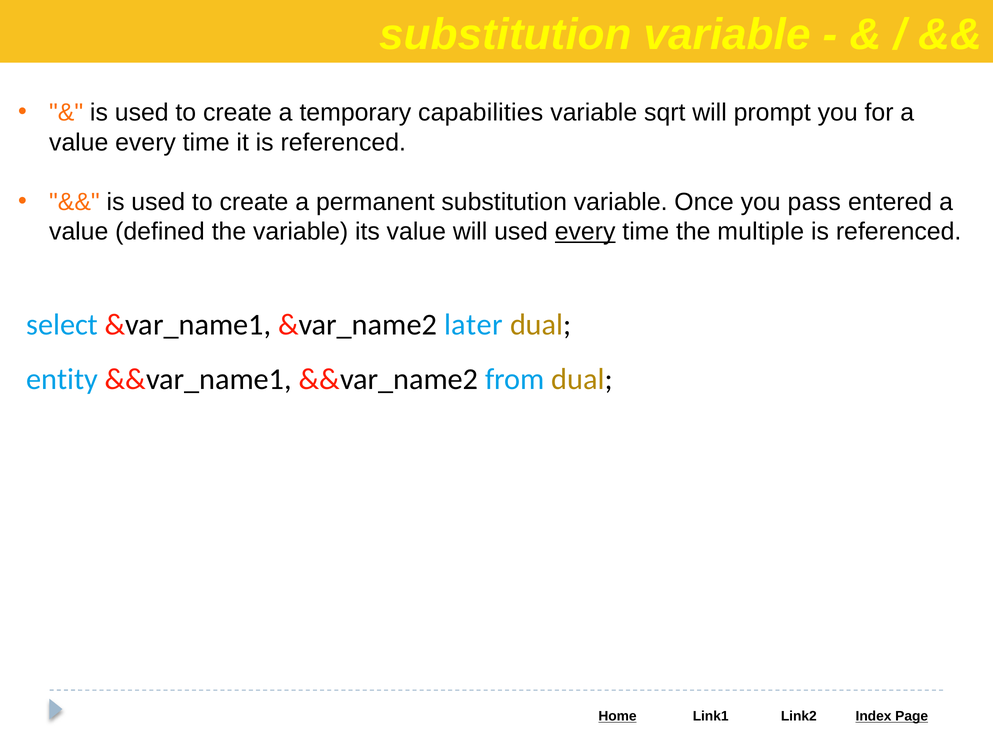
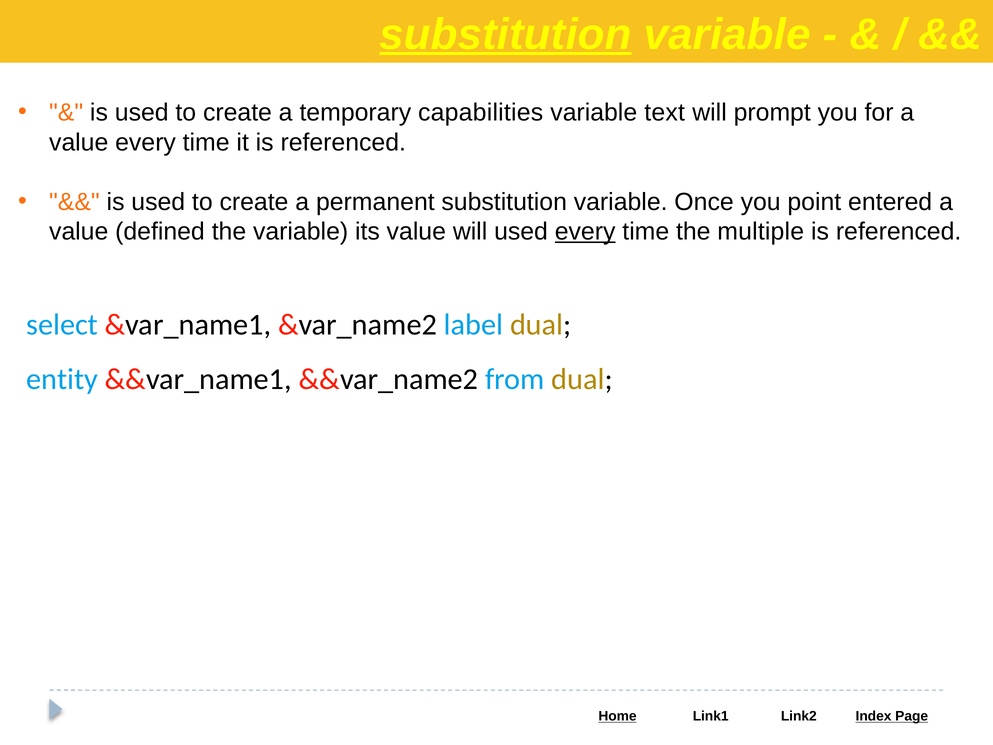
substitution underline: none -> present (505, 34)
sqrt: sqrt -> text (665, 112)
pass: pass -> point (814, 202)
later: later -> label (474, 325)
